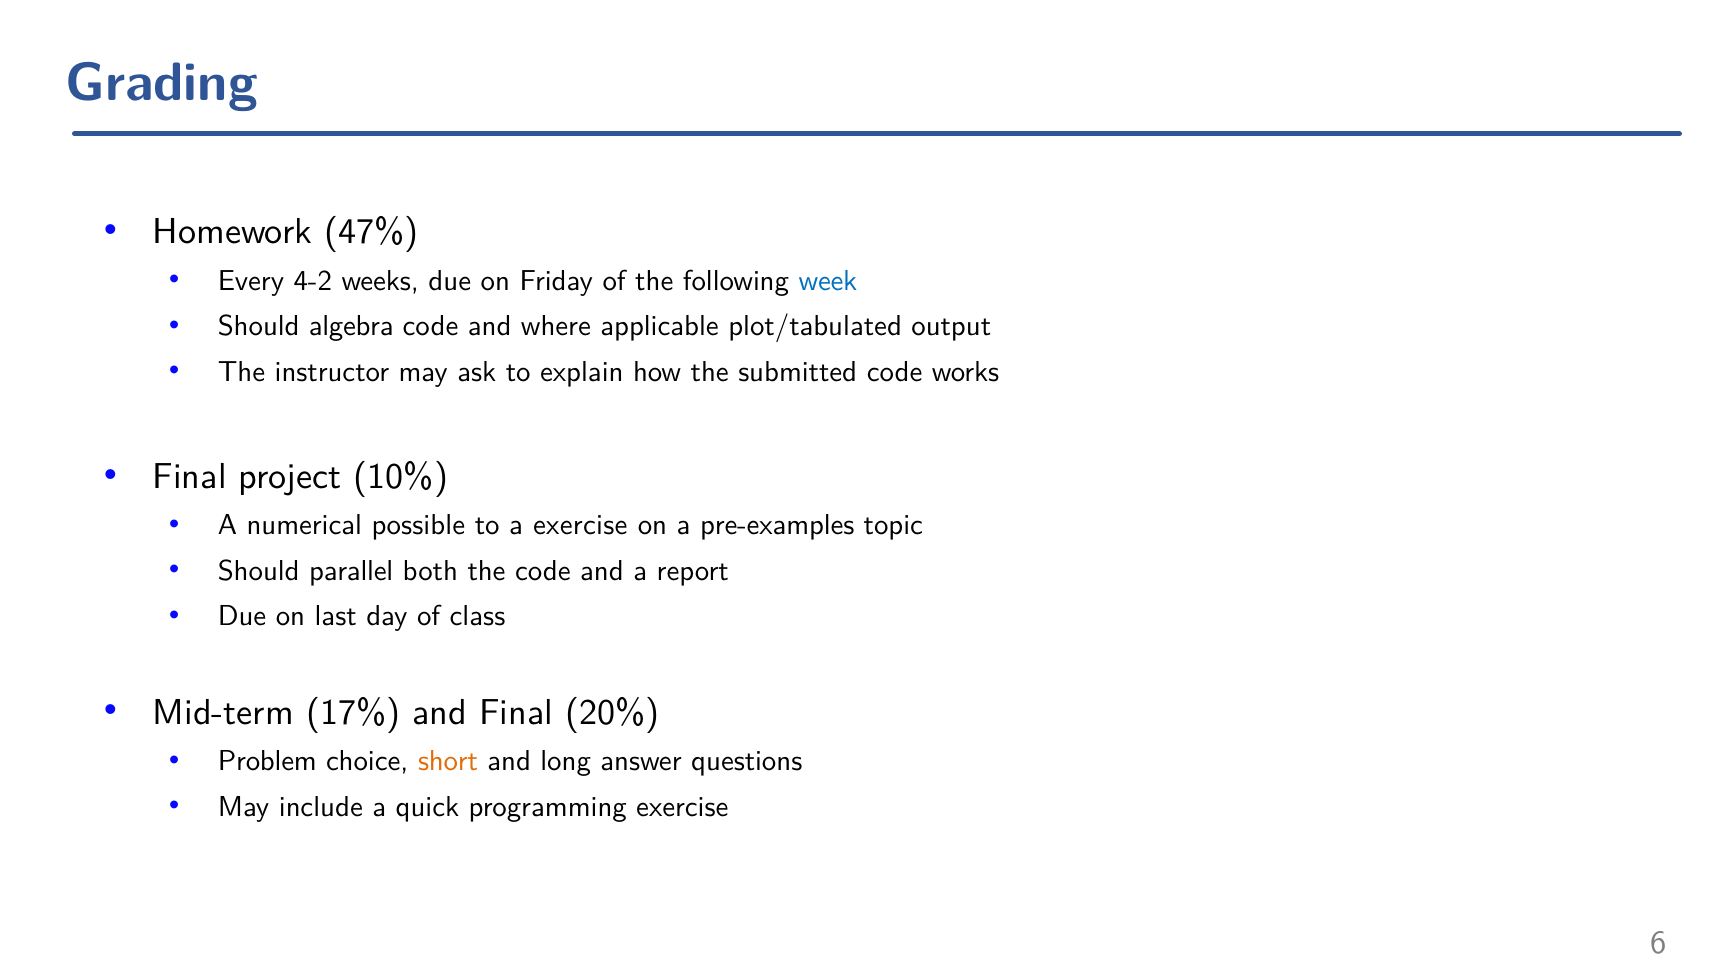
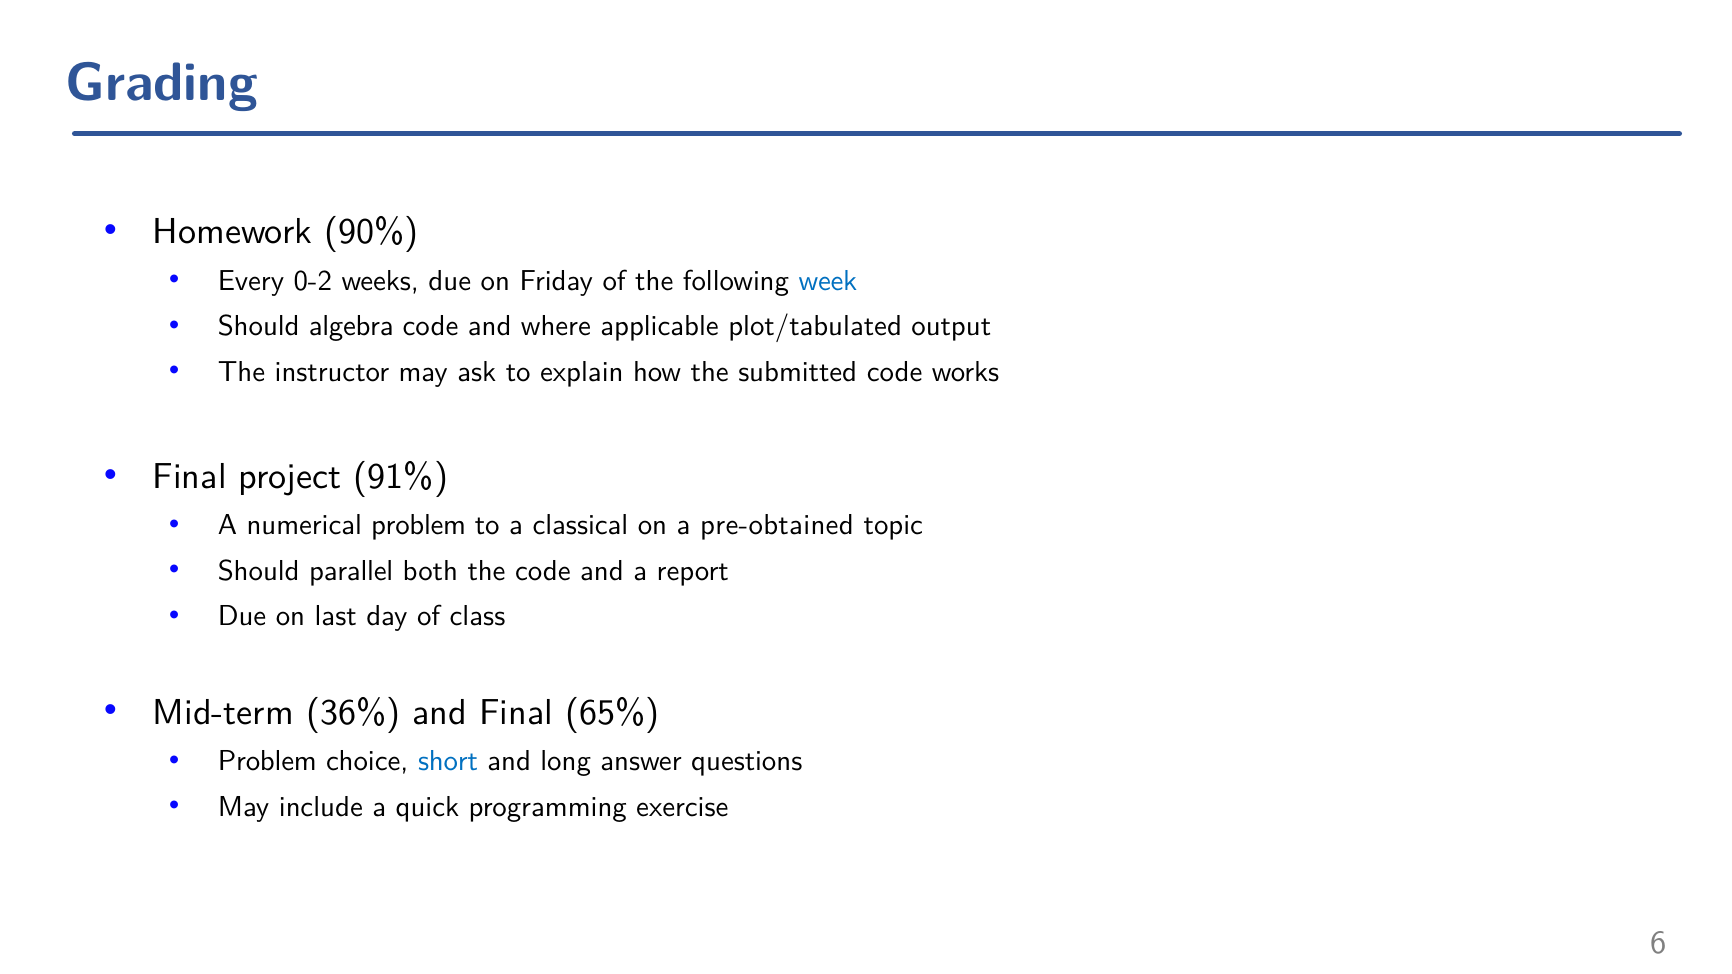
47%: 47% -> 90% (371, 232)
4-2: 4-2 -> 0-2 (313, 281)
10%: 10% -> 91% (401, 476)
numerical possible: possible -> problem (419, 526)
a exercise: exercise -> classical (580, 526)
pre-examples: pre-examples -> pre-obtained (777, 526)
17%: 17% -> 36% (353, 712)
20%: 20% -> 65% (612, 712)
short colour: orange -> blue (448, 762)
